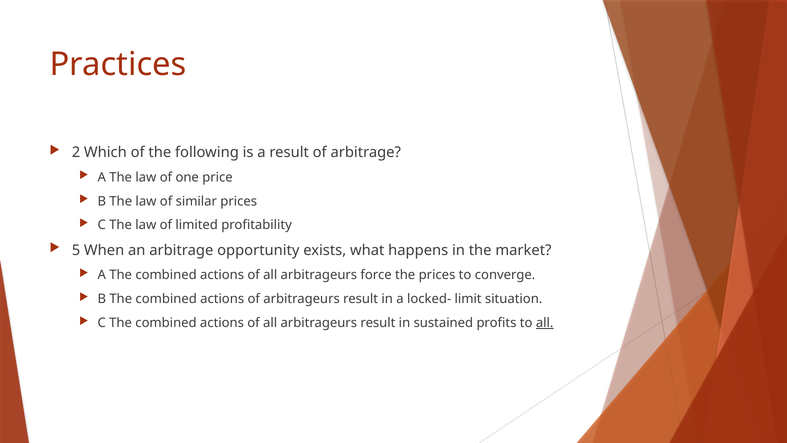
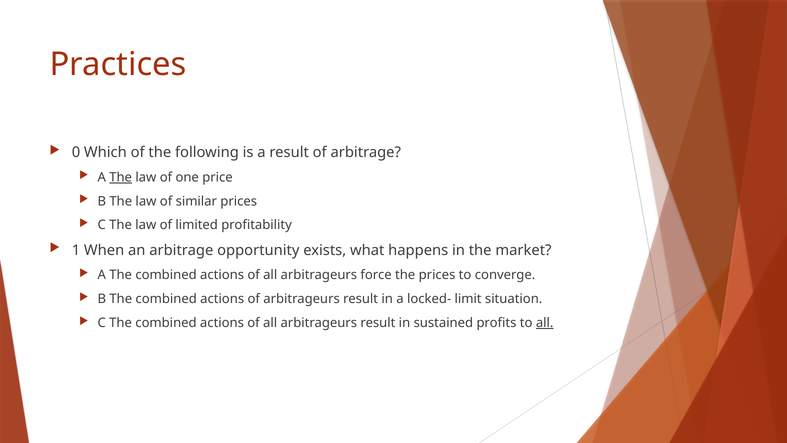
2: 2 -> 0 (76, 152)
The underline: none -> present (121, 177)
5: 5 -> 1 (76, 250)
